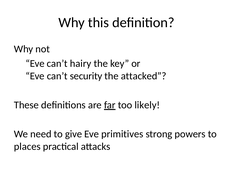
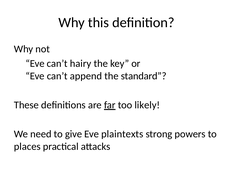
security: security -> append (86, 76)
attacked: attacked -> standard (144, 76)
primitives: primitives -> plaintexts (122, 134)
